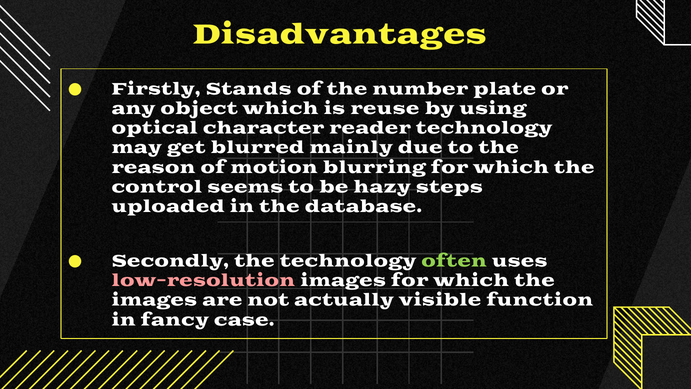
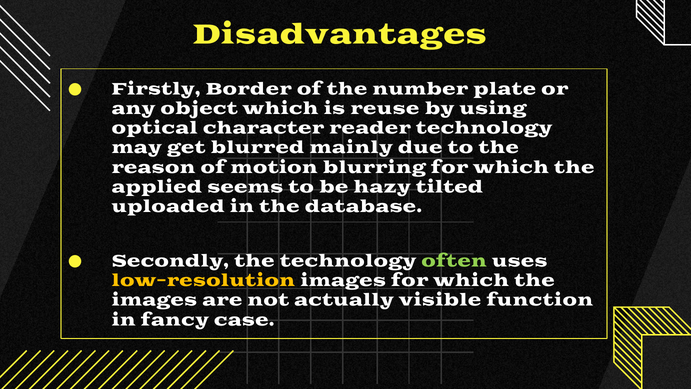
Stands: Stands -> Border (249, 89)
control: control -> applied (157, 187)
steps: steps -> tilted (449, 187)
low-resolution colour: pink -> yellow (203, 281)
